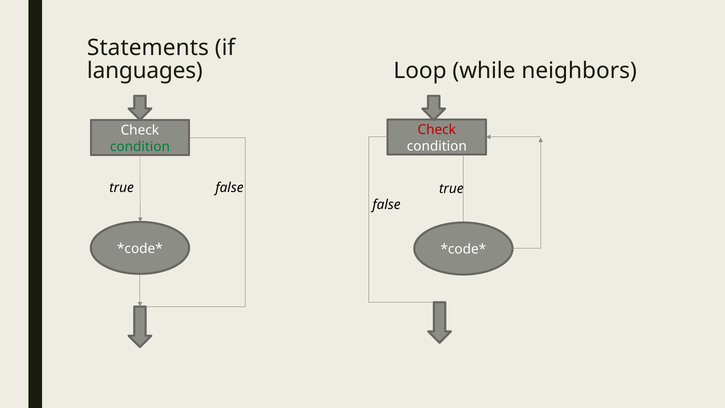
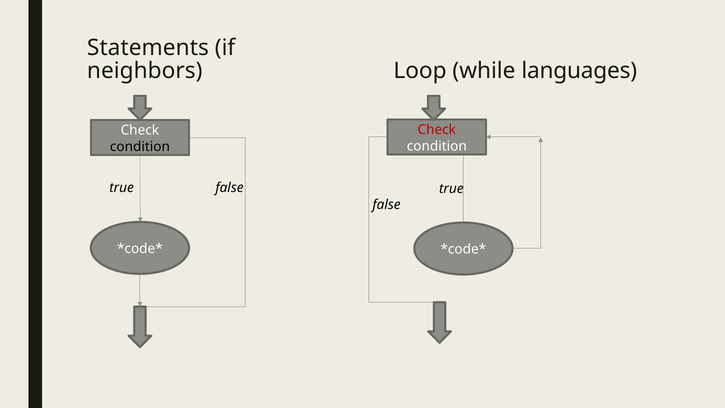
languages: languages -> neighbors (145, 71)
neighbors: neighbors -> languages (579, 71)
condition colour: green -> black (140, 147)
